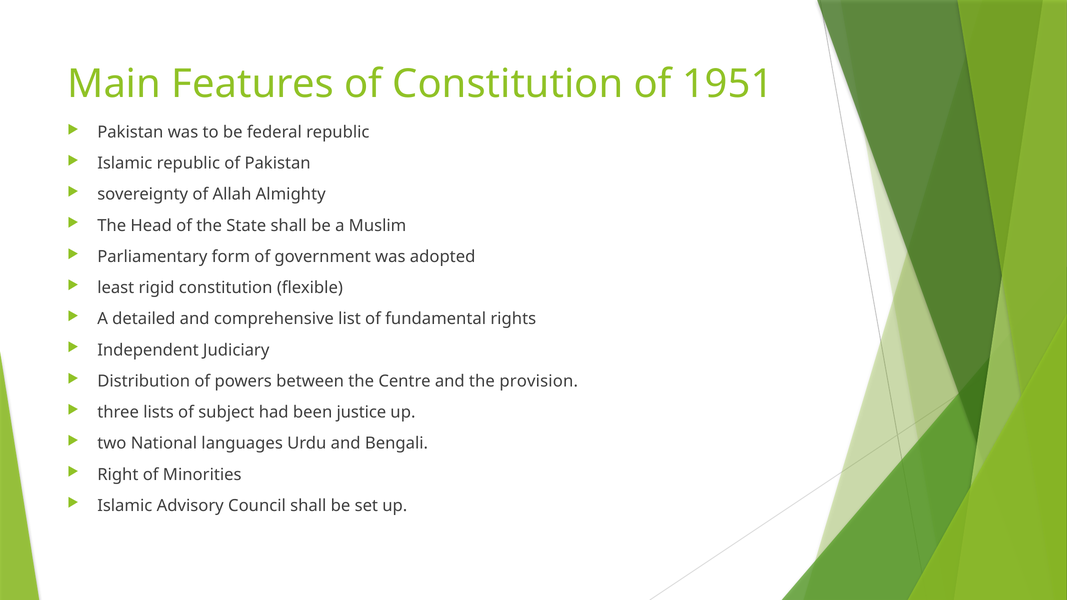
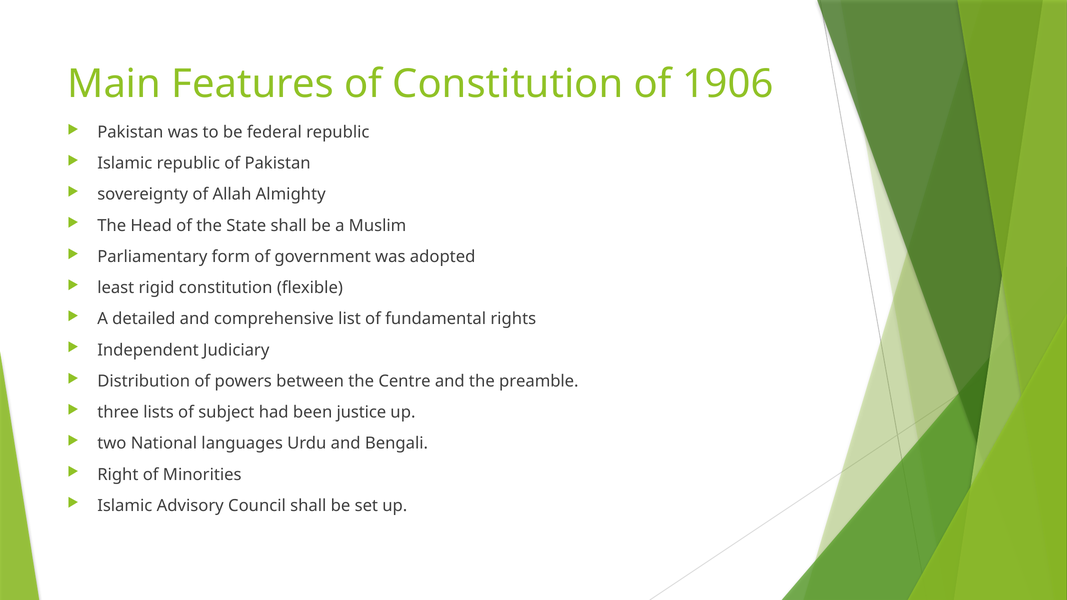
1951: 1951 -> 1906 (728, 84)
provision: provision -> preamble (539, 381)
